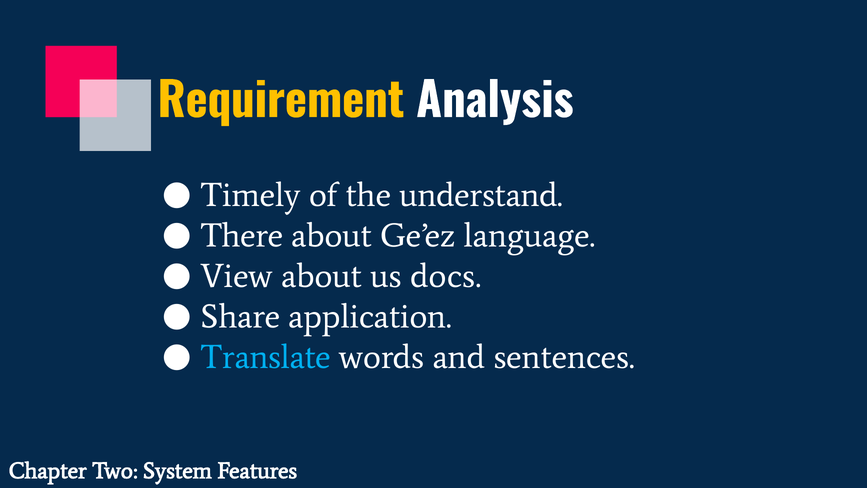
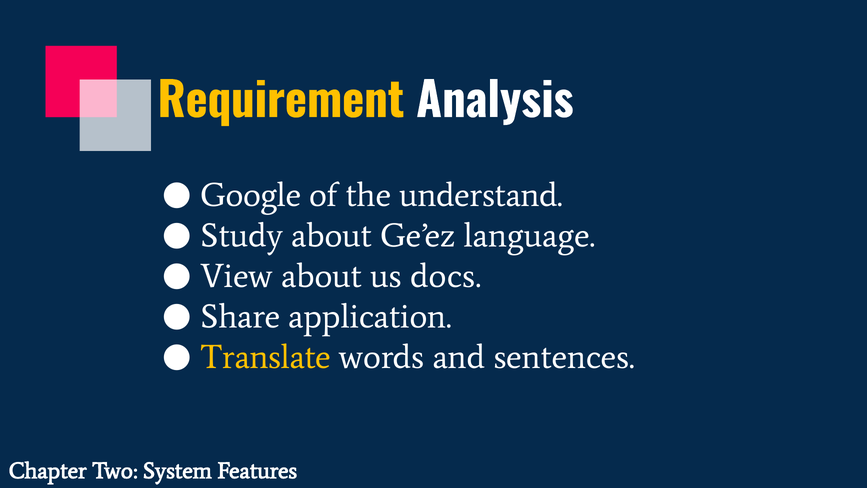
Timely: Timely -> Google (251, 195)
There: There -> Study (242, 235)
Translate colour: light blue -> yellow (266, 357)
